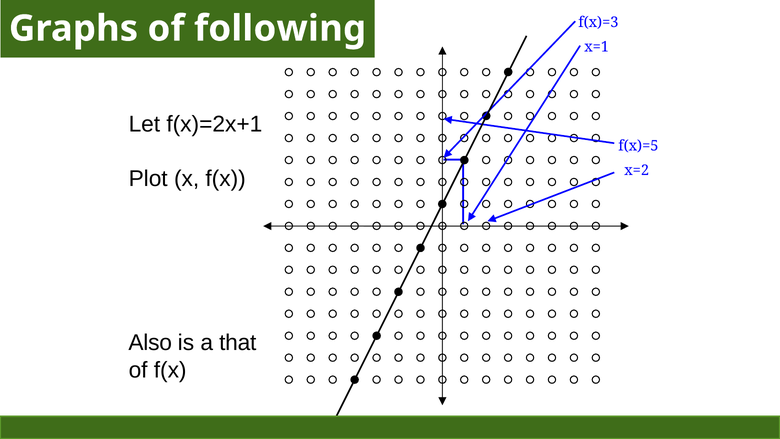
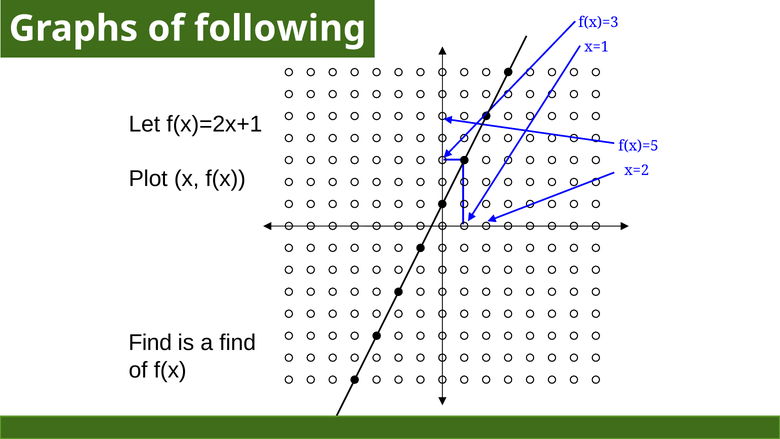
Also: Also -> Find (150, 343)
a that: that -> find (238, 343)
